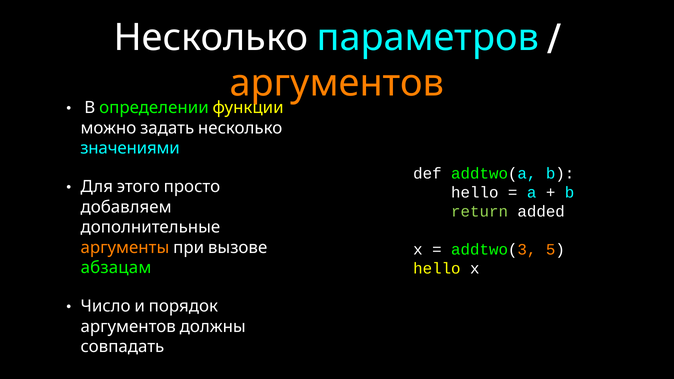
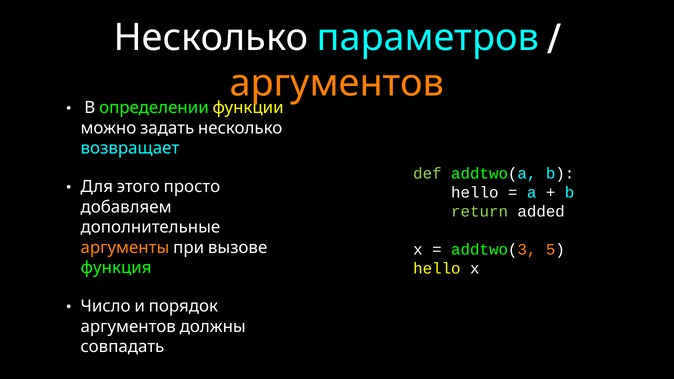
значениями: значениями -> возвращает (130, 148)
def colour: white -> light green (427, 174)
абзацам: абзацам -> функция (116, 268)
